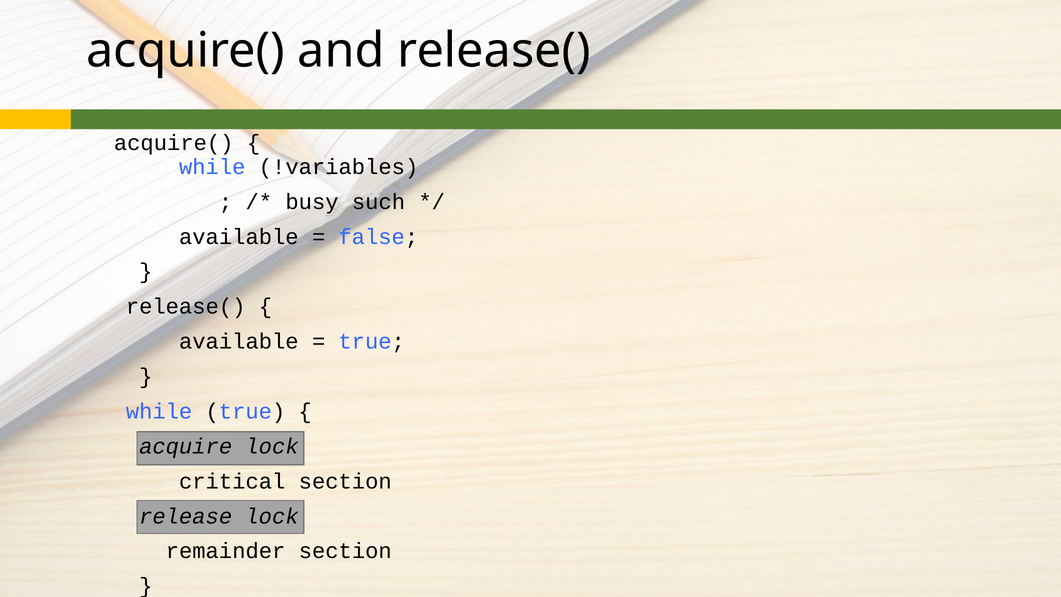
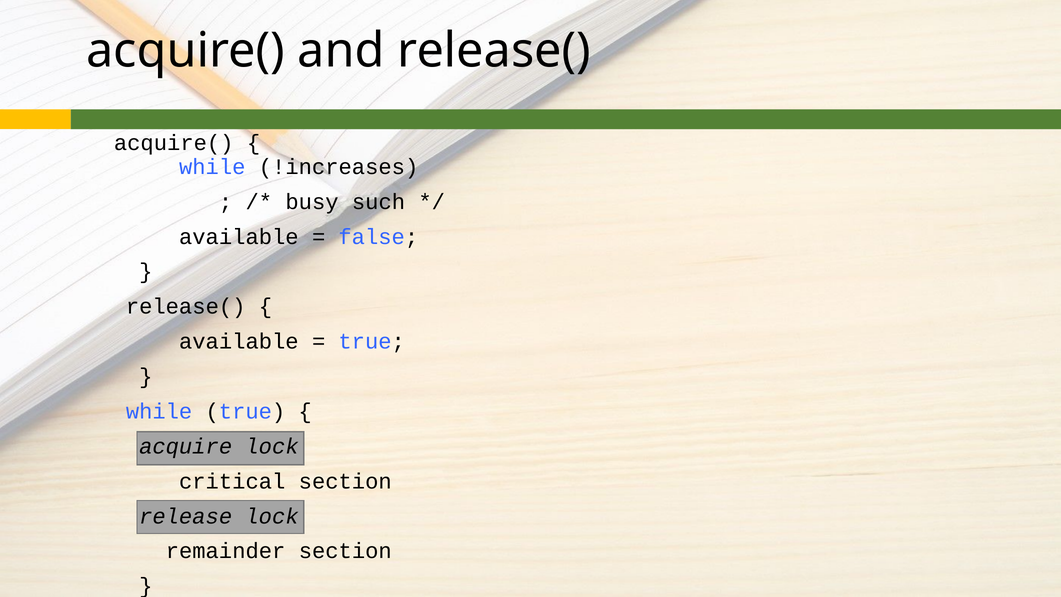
!variables: !variables -> !increases (339, 167)
